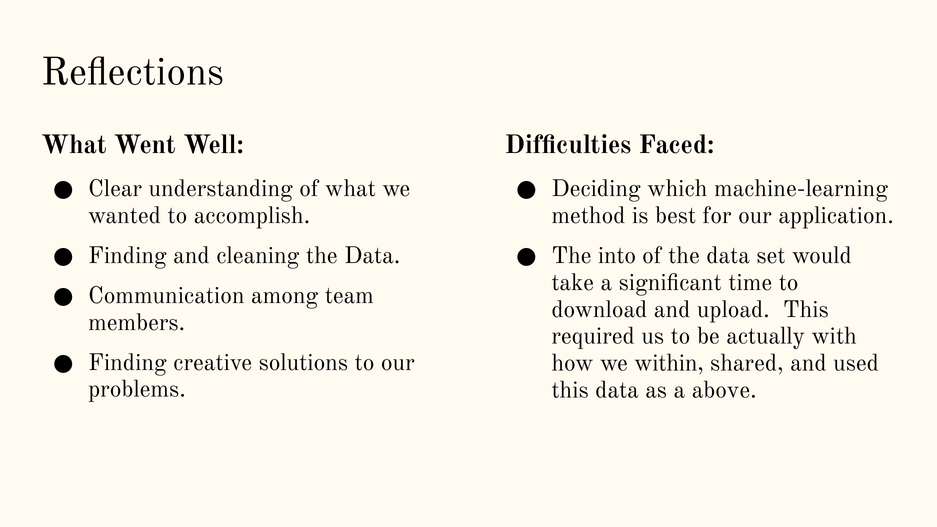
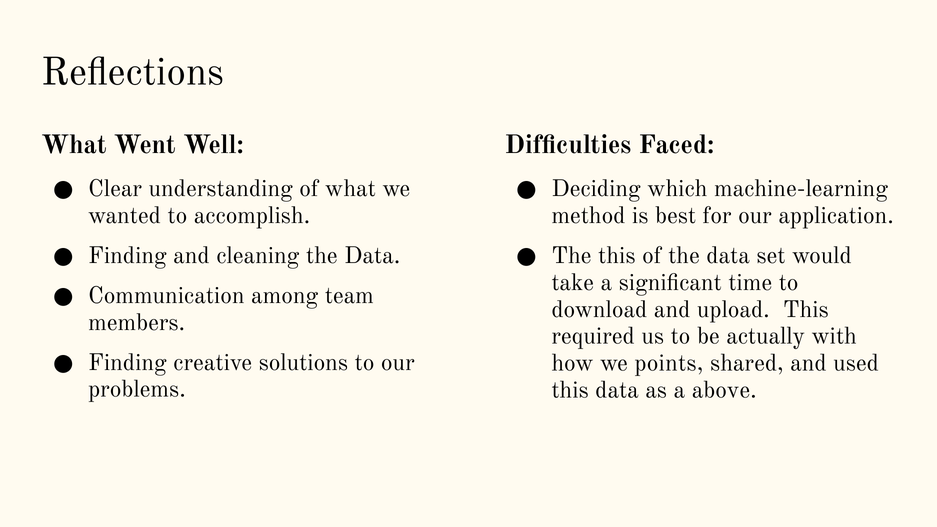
The into: into -> this (617, 256)
within: within -> points (669, 363)
